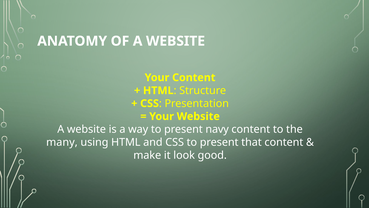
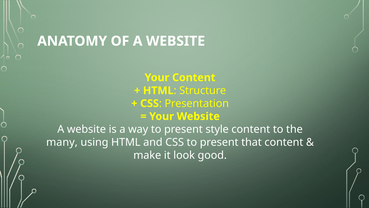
navy: navy -> style (217, 129)
